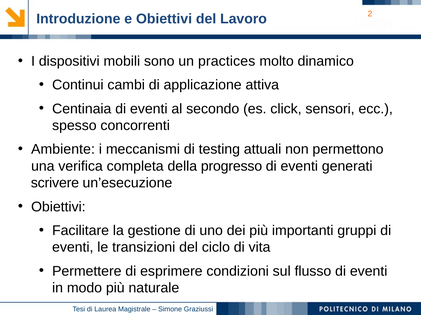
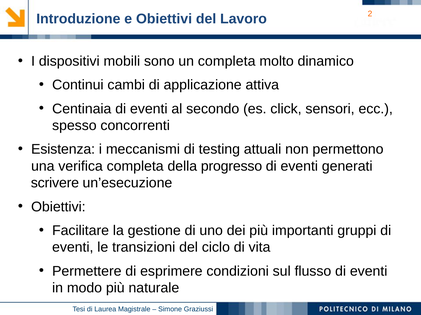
un practices: practices -> completa (227, 61)
Ambiente: Ambiente -> Esistenza (63, 150)
